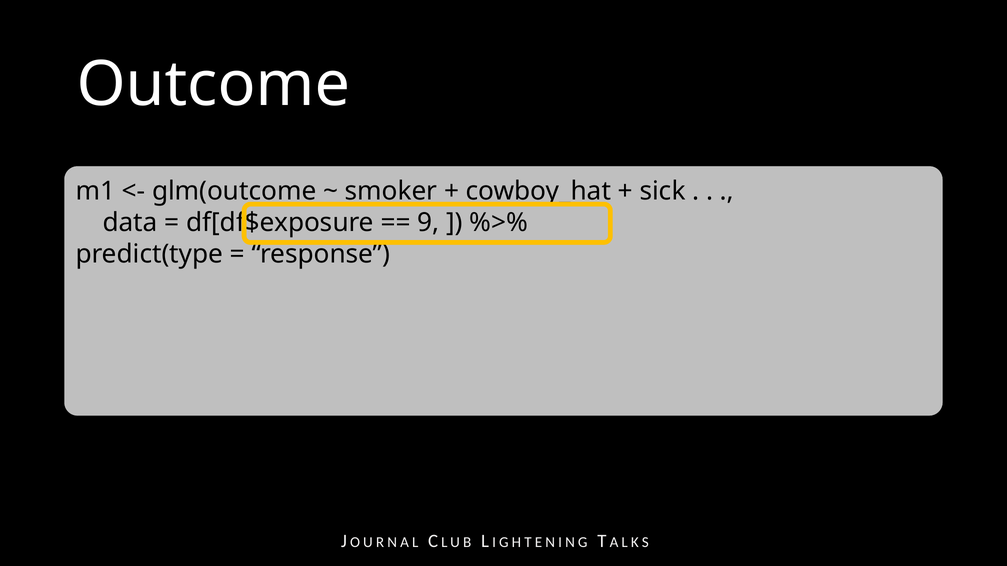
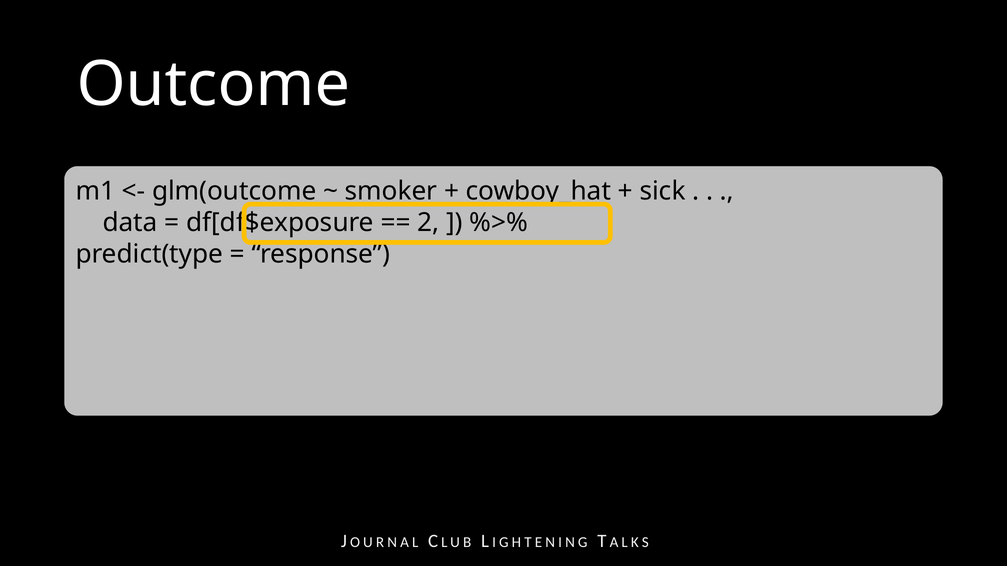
9: 9 -> 2 (428, 223)
